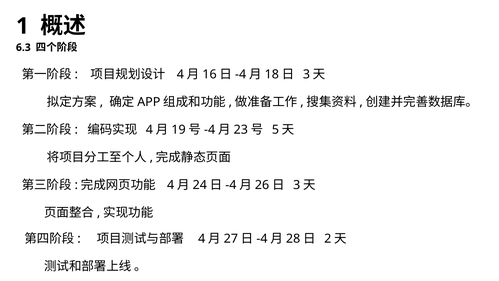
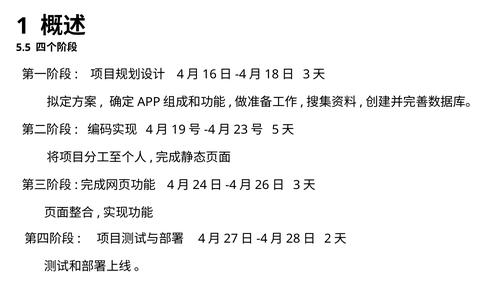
6.3: 6.3 -> 5.5 (23, 47)
